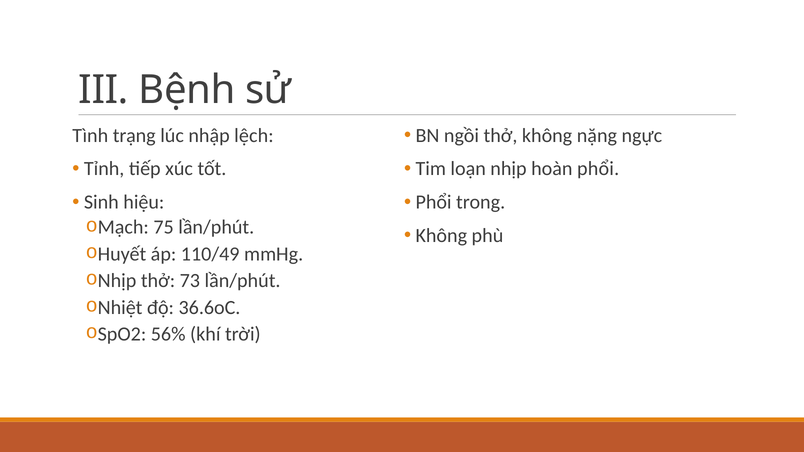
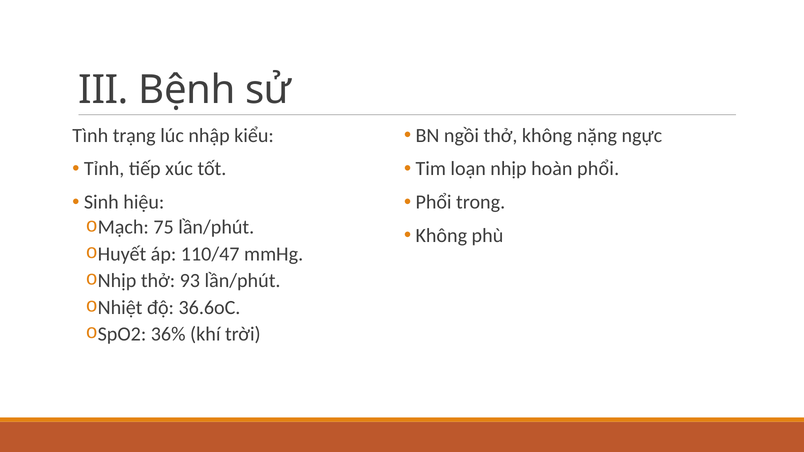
lệch: lệch -> kiểu (254, 135)
110/49: 110/49 -> 110/47 (210, 254)
73: 73 -> 93 (190, 281)
56%: 56% -> 36% (168, 334)
